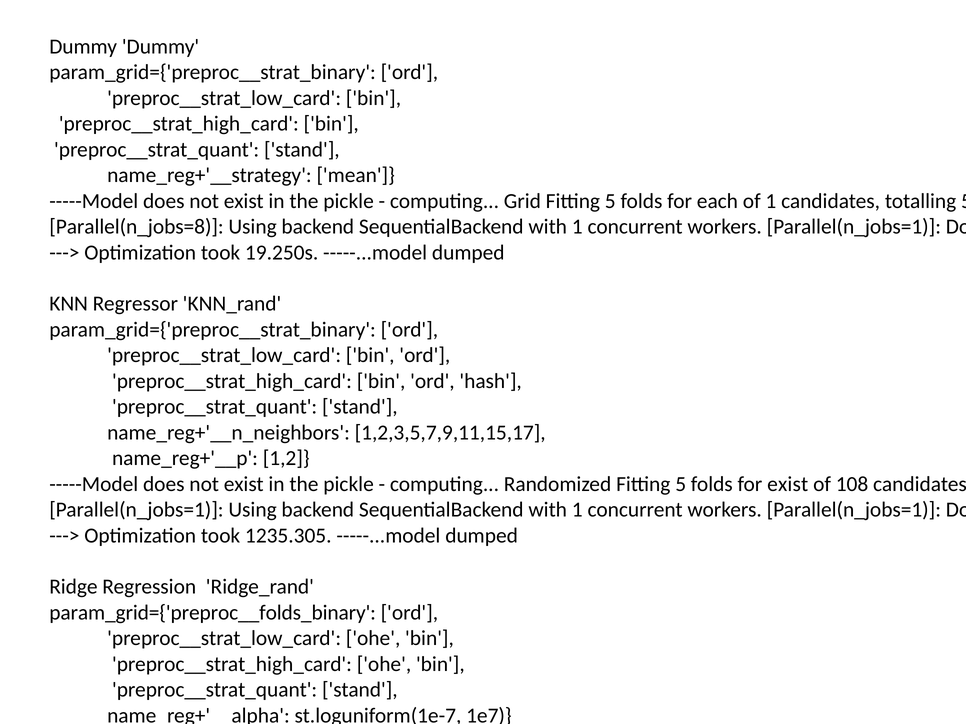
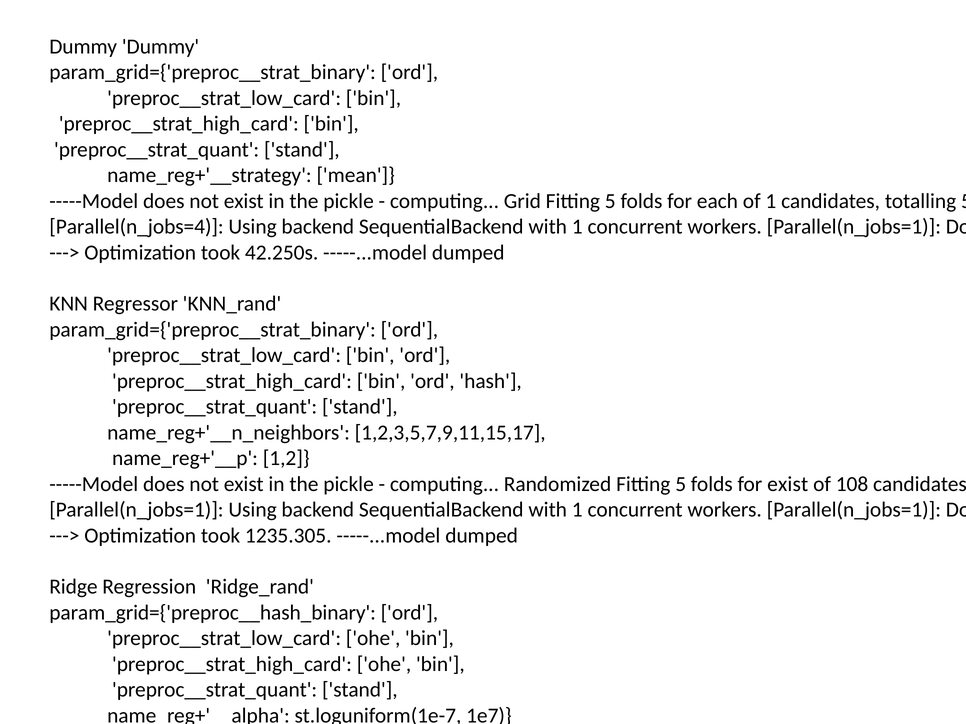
Parallel(n_jobs=8: Parallel(n_jobs=8 -> Parallel(n_jobs=4 (136, 227)
19.250s: 19.250s -> 42.250s (282, 253)
param_grid={'preproc__folds_binary: param_grid={'preproc__folds_binary -> param_grid={'preproc__hash_binary (213, 613)
